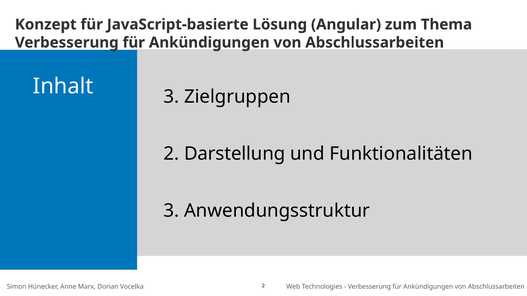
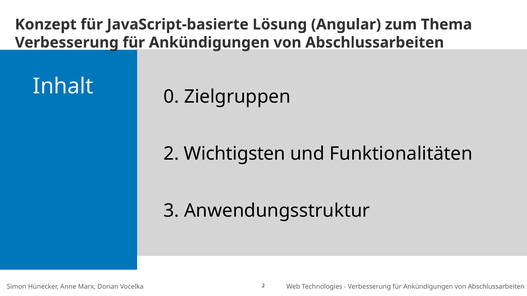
Inhalt 3: 3 -> 0 (171, 97)
Darstellung: Darstellung -> Wichtigsten (235, 154)
